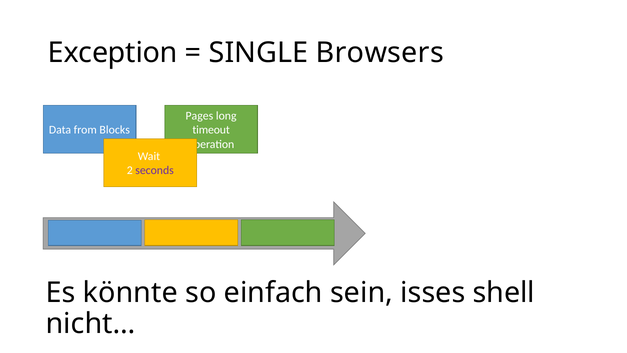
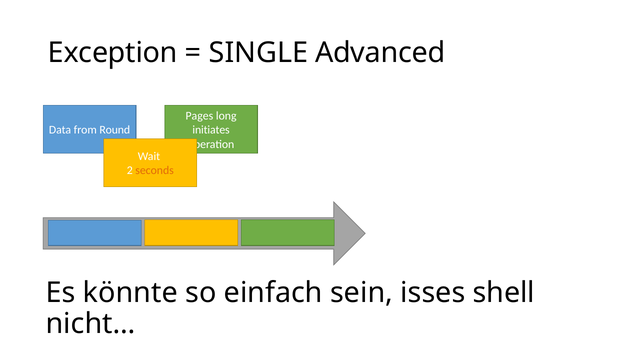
Browsers: Browsers -> Advanced (380, 53)
Blocks: Blocks -> Round (115, 130)
timeout: timeout -> initiates (211, 130)
seconds colour: purple -> orange (155, 170)
